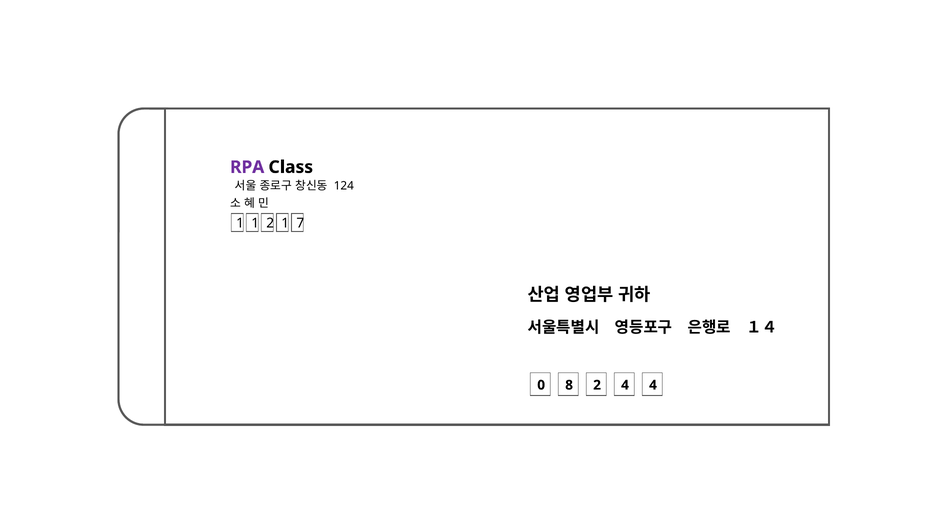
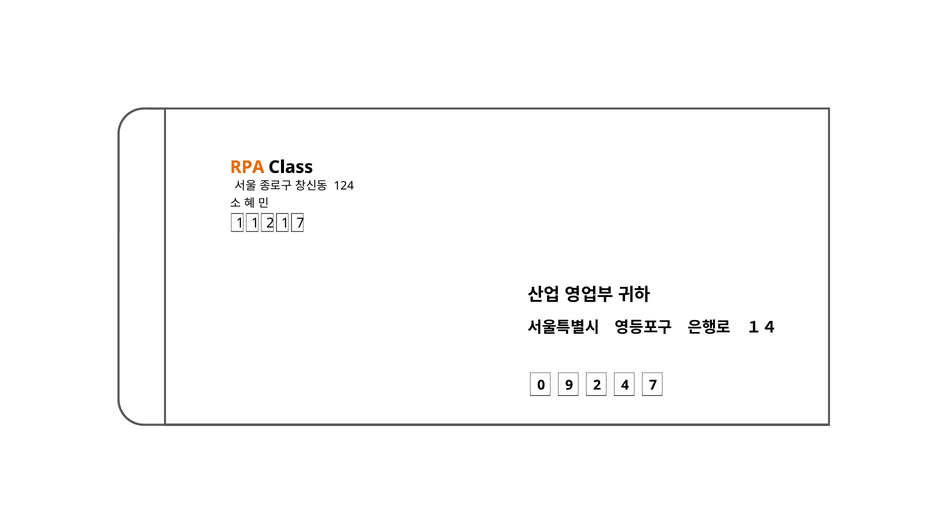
RPA colour: purple -> orange (247, 167)
8: 8 -> 9 (569, 386)
4 4: 4 -> 7 (653, 386)
